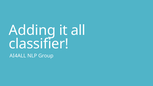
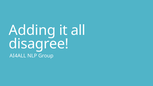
classifier: classifier -> disagree (39, 44)
